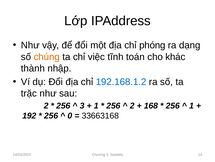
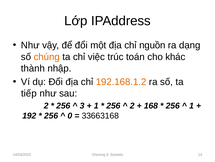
phóng: phóng -> nguồn (152, 45)
tĩnh: tĩnh -> trúc (116, 57)
192.168.1.2 colour: blue -> orange (121, 81)
trặc: trặc -> tiếp (29, 93)
